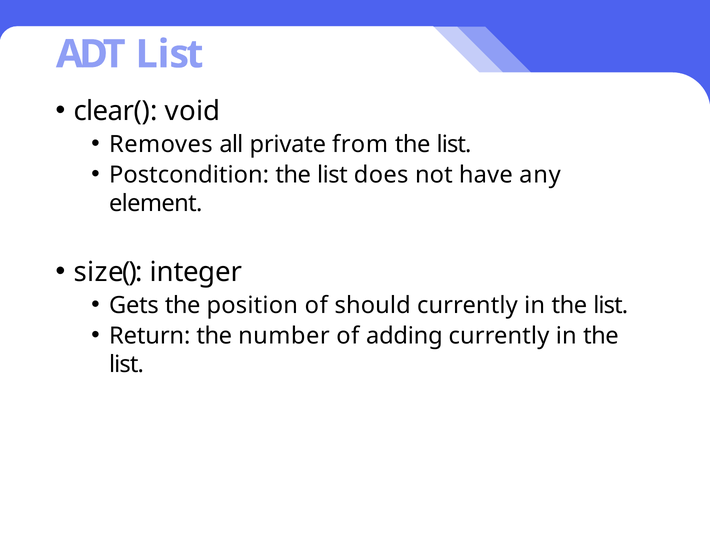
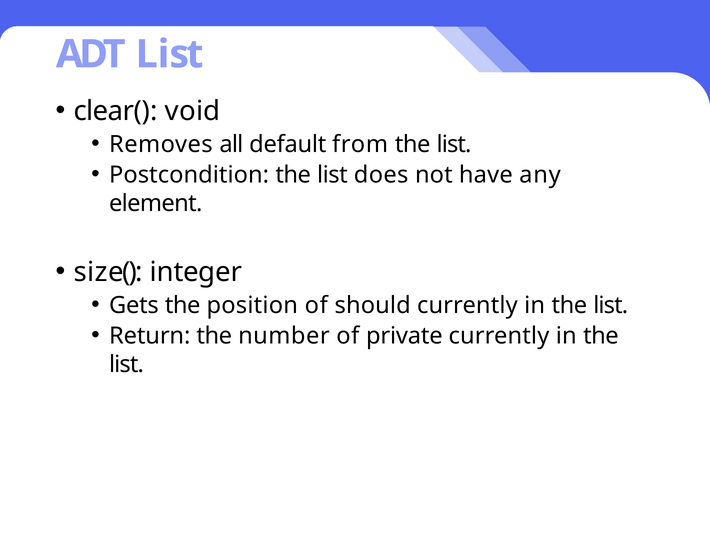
private: private -> default (288, 144)
adding: adding -> private (404, 335)
